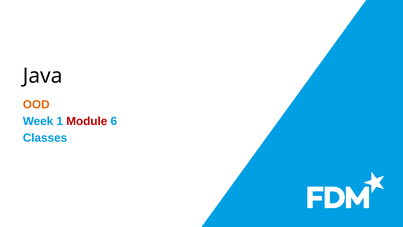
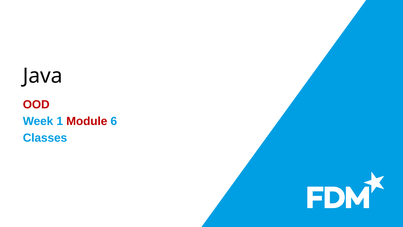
OOD colour: orange -> red (36, 104)
